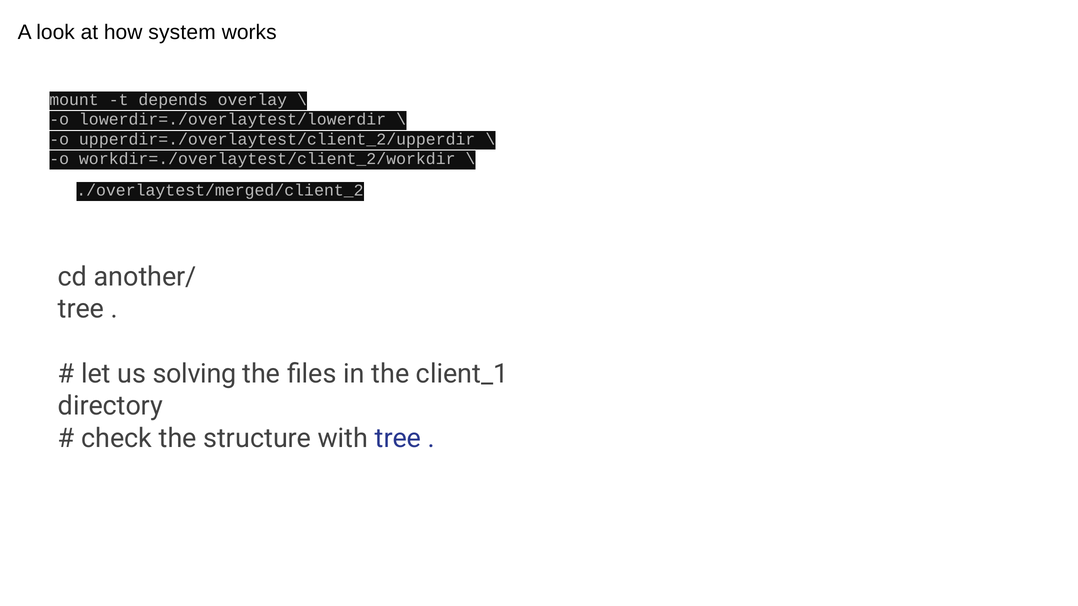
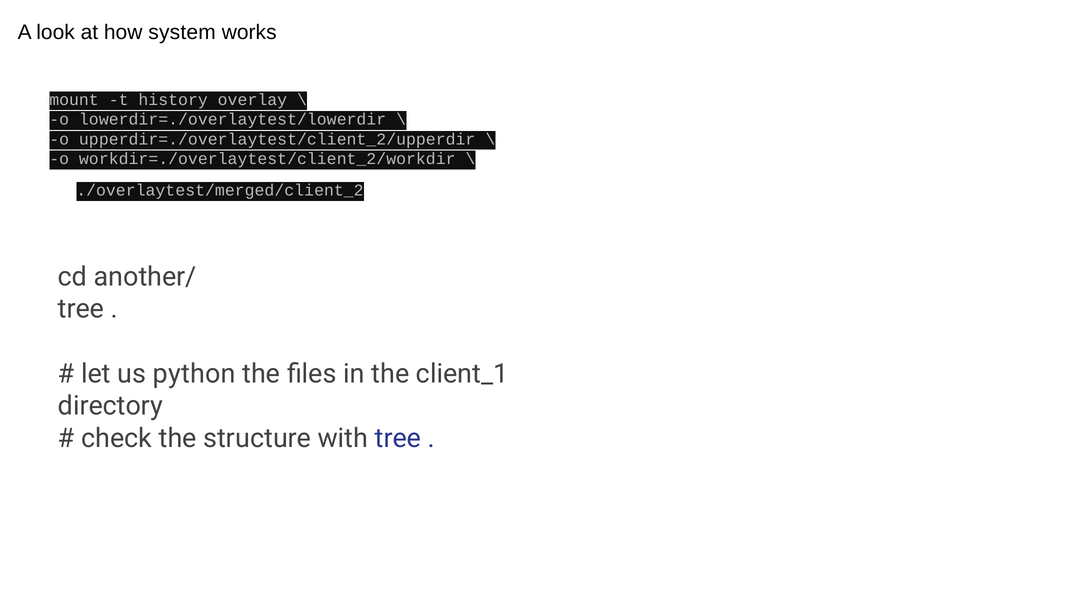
depends: depends -> history (173, 100)
solving: solving -> python (194, 374)
